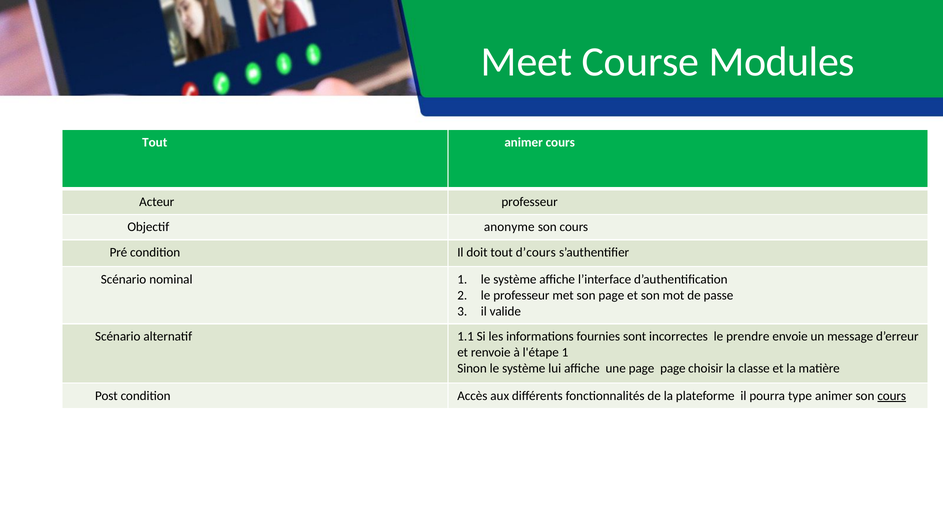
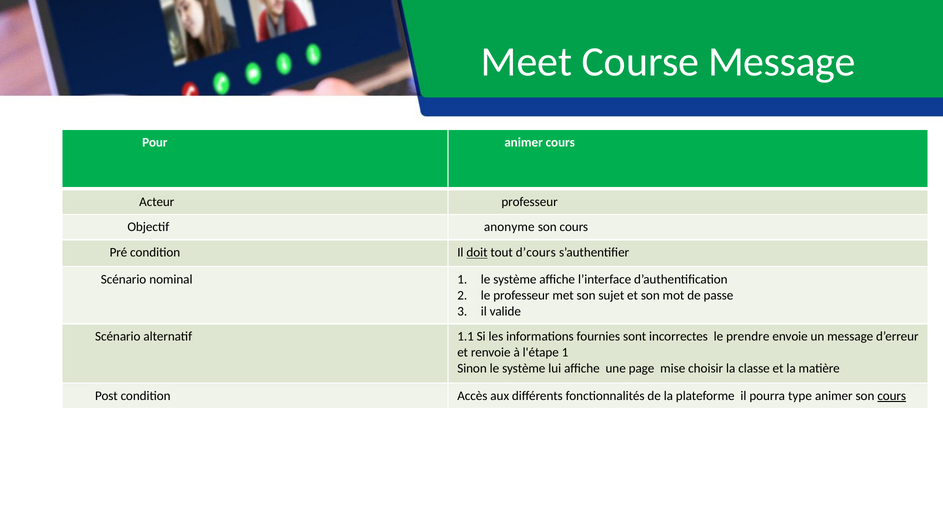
Course Modules: Modules -> Message (782, 62)
Tout: Tout -> Pour (155, 142)
doit underline: none -> present (477, 252)
son page: page -> sujet (611, 295)
page page: page -> mise (673, 368)
